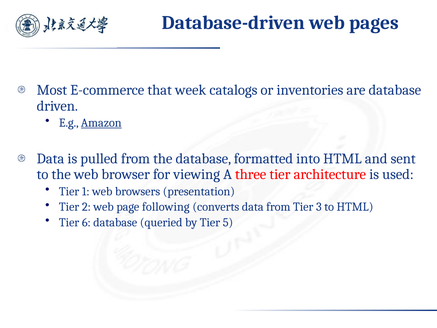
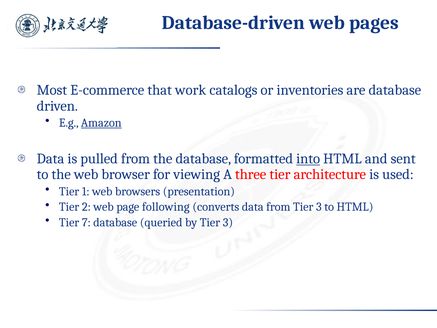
week: week -> work (191, 90)
into underline: none -> present (308, 159)
6: 6 -> 7 (86, 222)
by Tier 5: 5 -> 3 (228, 222)
